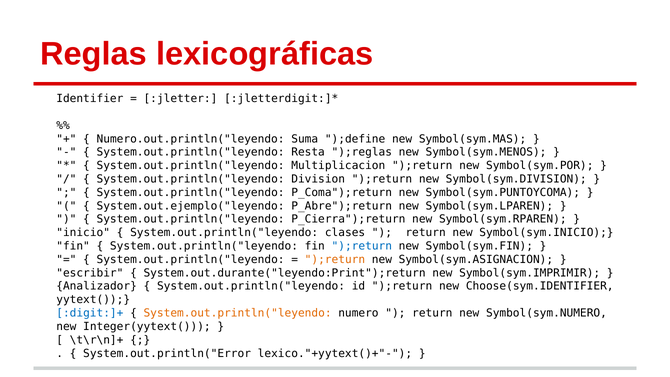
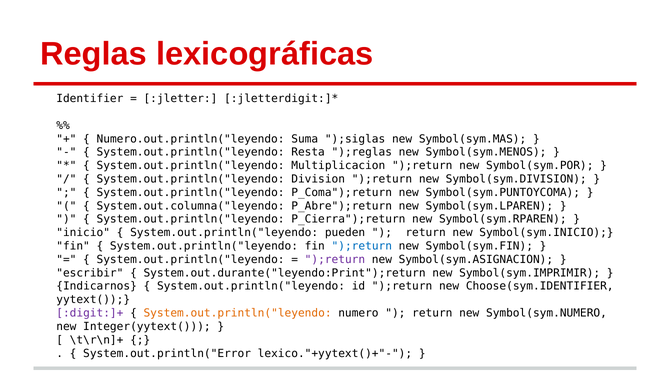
);define: );define -> );siglas (355, 139)
System.out.ejemplo("leyendo: System.out.ejemplo("leyendo -> System.out.columna("leyendo (191, 206)
clases: clases -> pueden (345, 233)
);return colour: orange -> purple (335, 259)
Analizador: Analizador -> Indicarnos (97, 286)
:digit:]+ colour: blue -> purple (90, 313)
